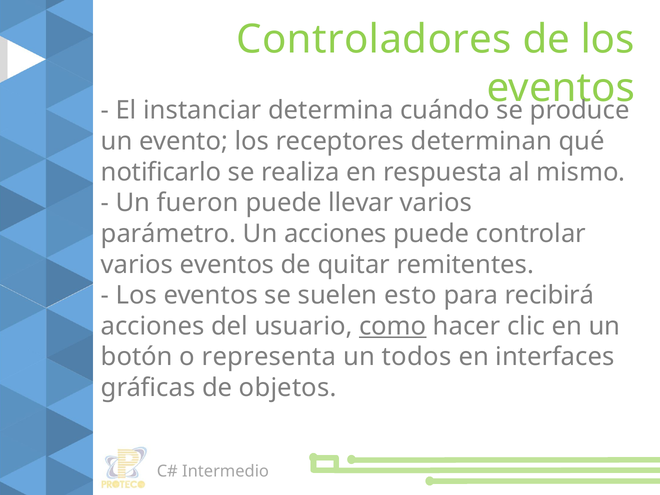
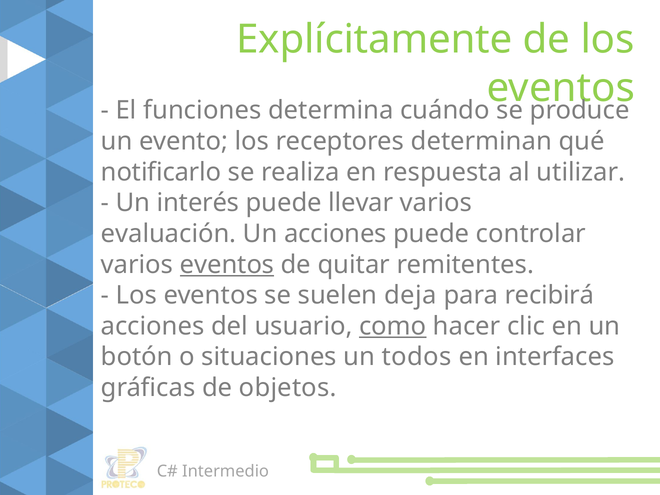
Controladores: Controladores -> Explícitamente (374, 40)
instanciar: instanciar -> funciones (202, 110)
mismo: mismo -> utilizar (581, 172)
fueron: fueron -> interés (198, 203)
parámetro: parámetro -> evaluación (169, 234)
eventos underline: none -> present (227, 265)
esto: esto -> deja (410, 295)
representa: representa -> situaciones (269, 357)
